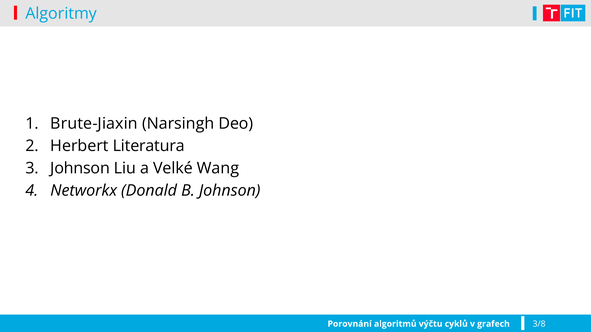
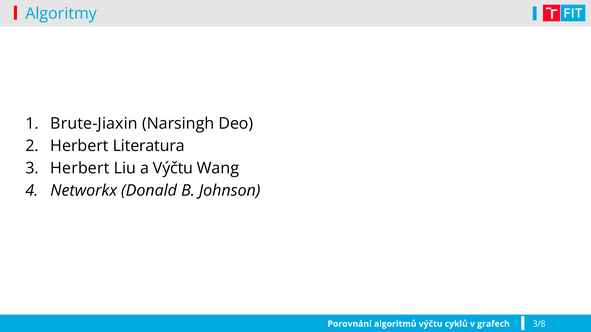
Johnson: Johnson -> Herbert (80, 169)
a Velké: Velké -> Výčtu (173, 169)
